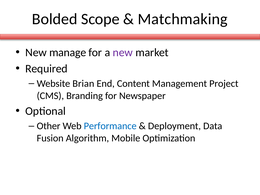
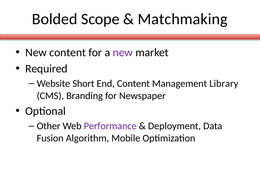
New manage: manage -> content (68, 52)
Brian: Brian -> Short (83, 84)
Project: Project -> Library (224, 84)
Performance colour: blue -> purple (110, 126)
